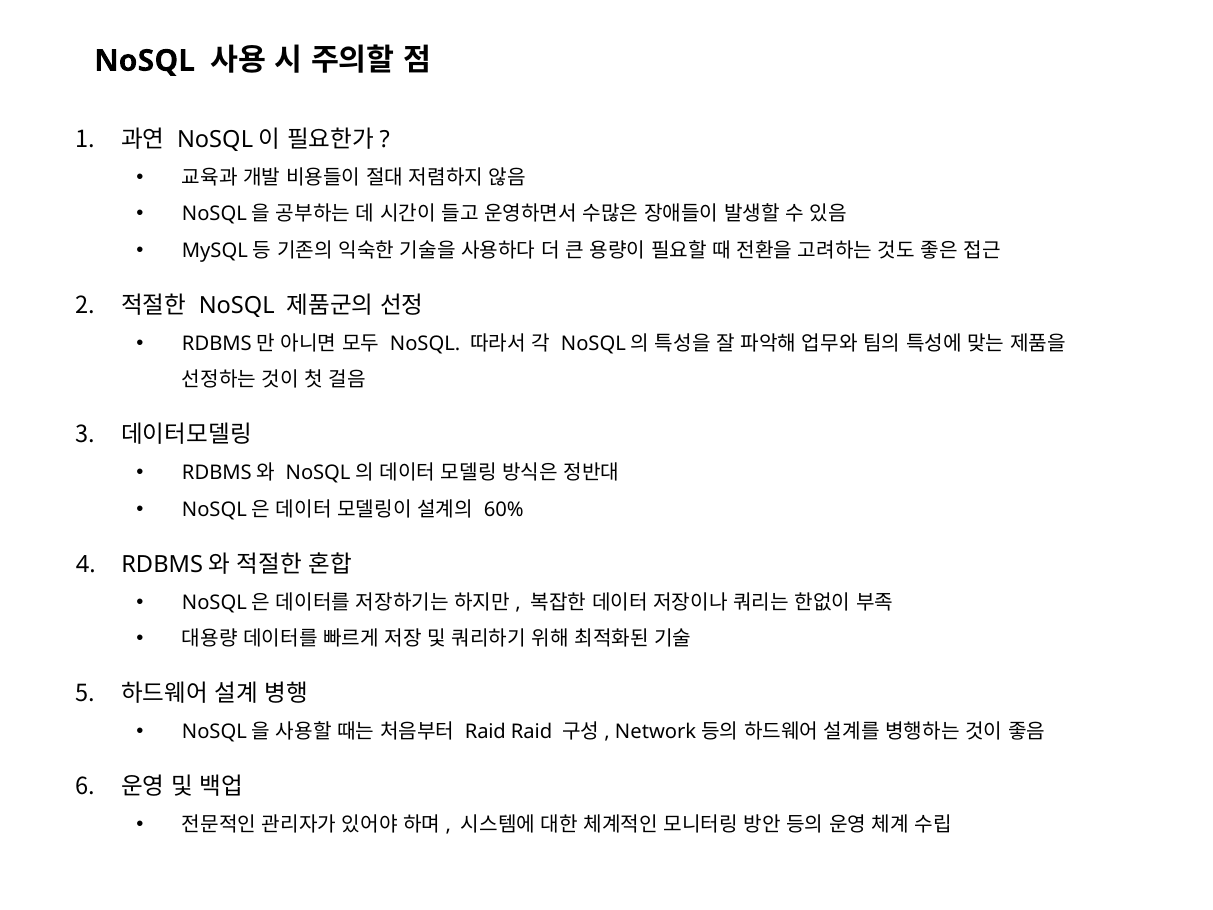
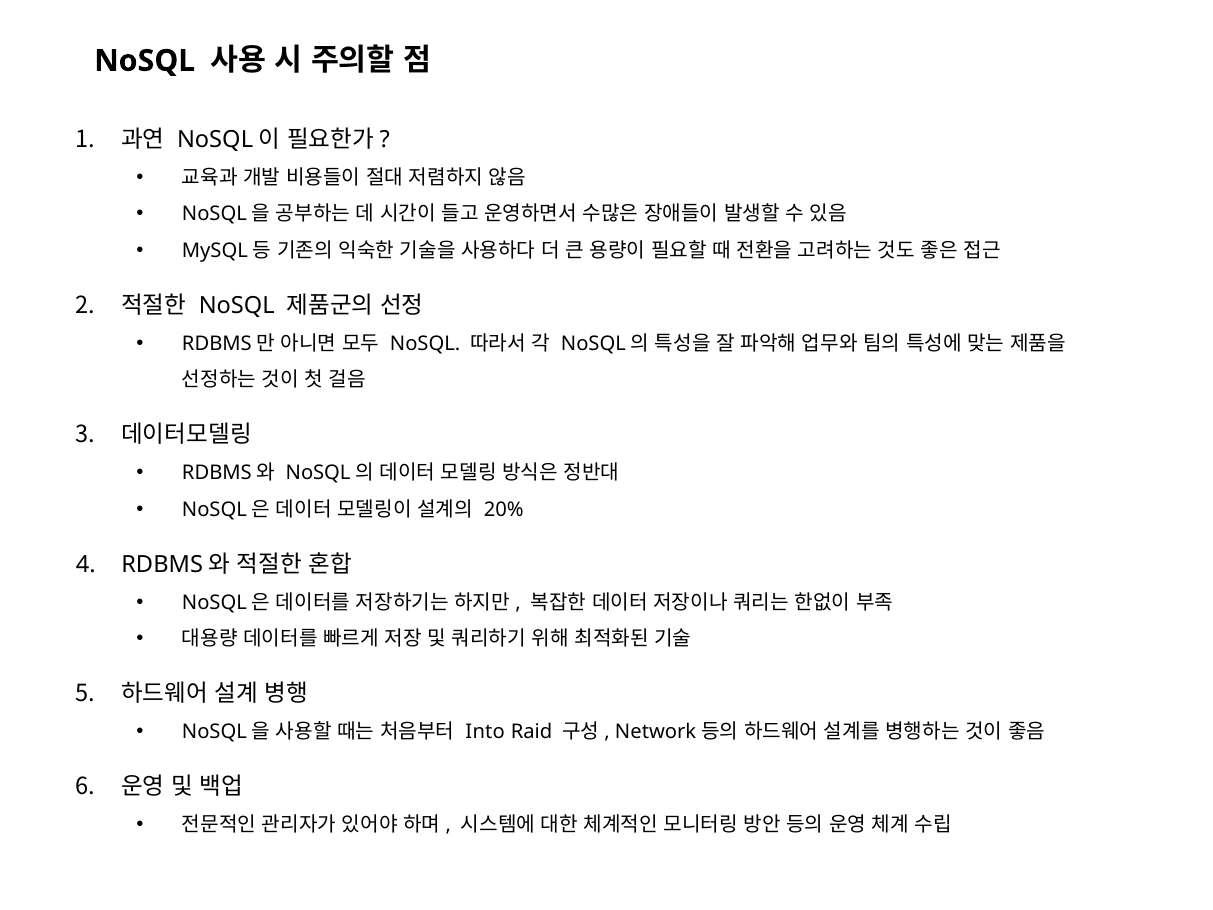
60%: 60% -> 20% (504, 509)
Raid: Raid -> Into (485, 732)
